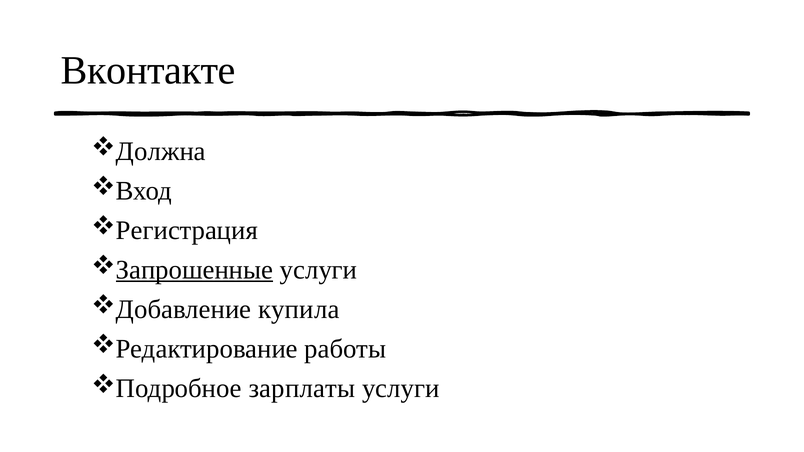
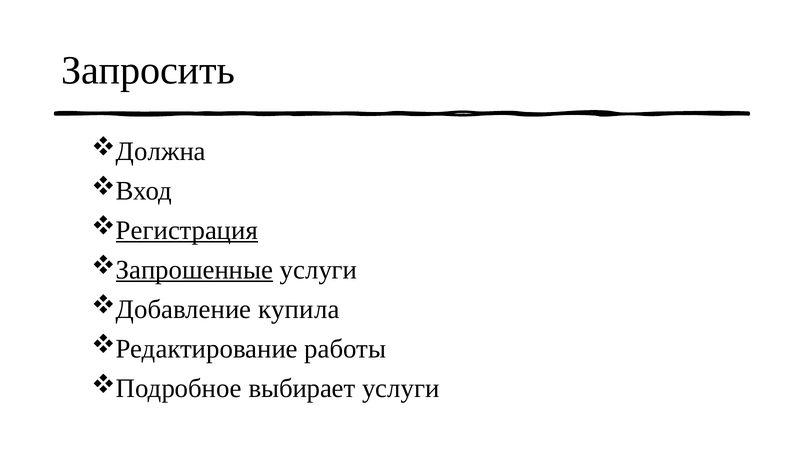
Вконтакте: Вконтакте -> Запросить (148, 71)
Регистрация underline: none -> present (187, 231)
зарплаты: зарплаты -> выбирает (302, 389)
